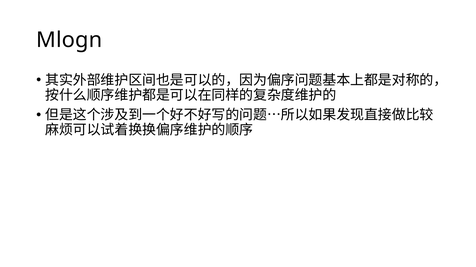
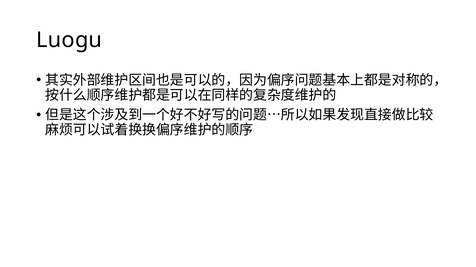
Mlogn: Mlogn -> Luogu (69, 40)
